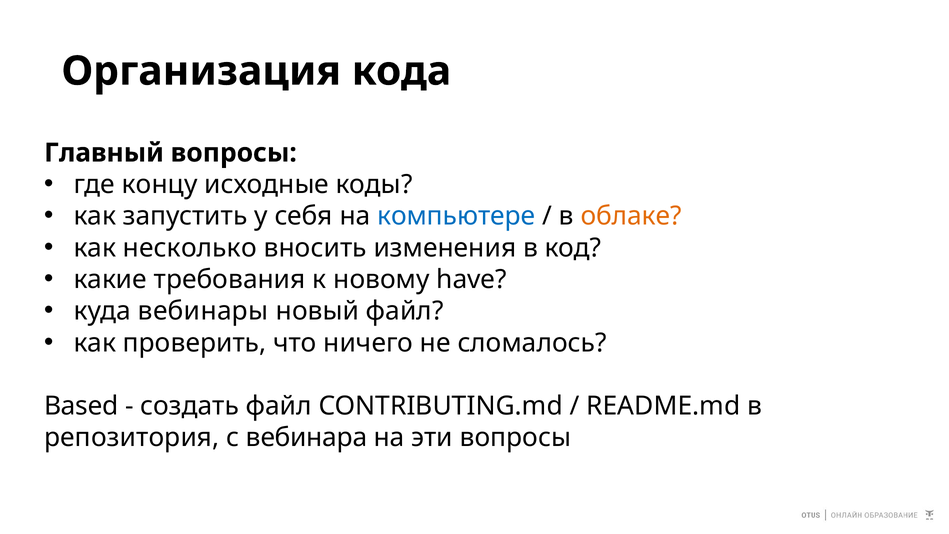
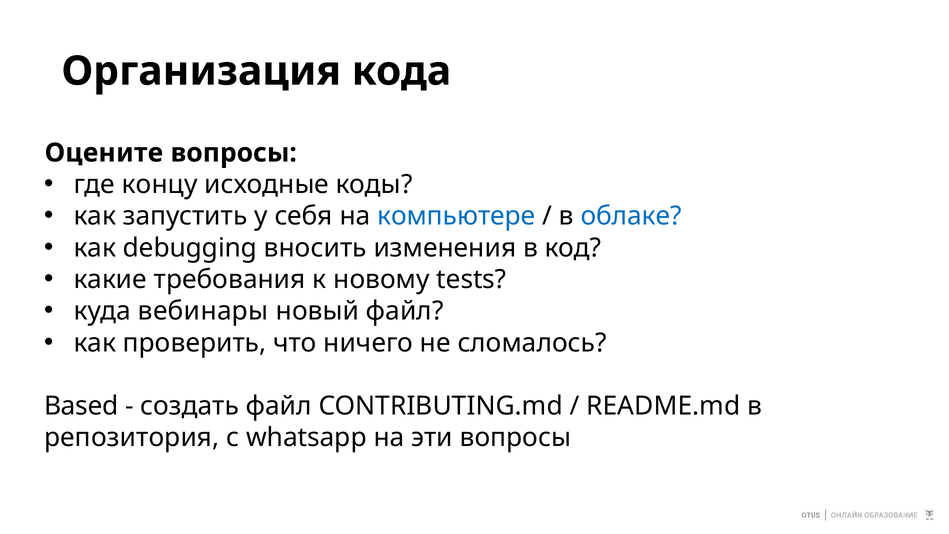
Главный: Главный -> Оцените (104, 153)
облаке colour: orange -> blue (631, 216)
несколько: несколько -> debugging (190, 248)
have: have -> tests (471, 279)
вебинара: вебинара -> whatsapp (307, 438)
